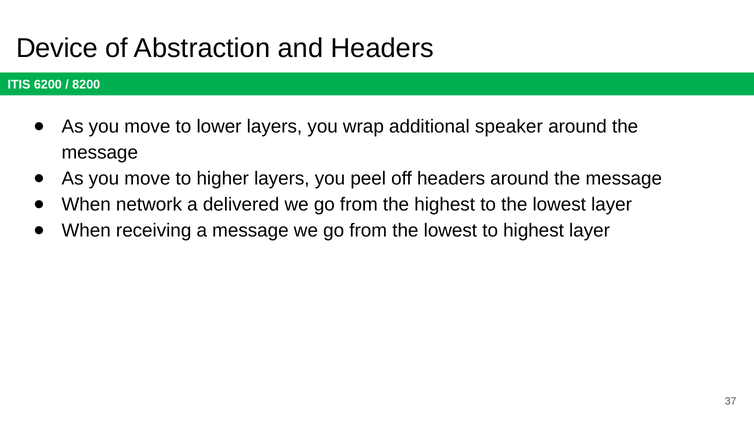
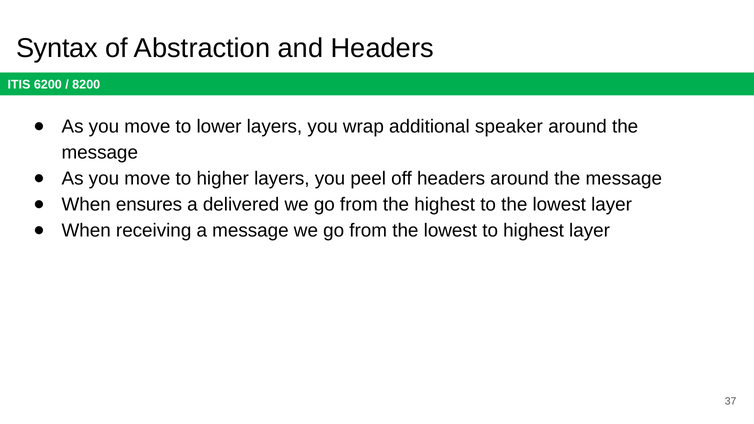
Device: Device -> Syntax (57, 48)
network: network -> ensures (149, 204)
